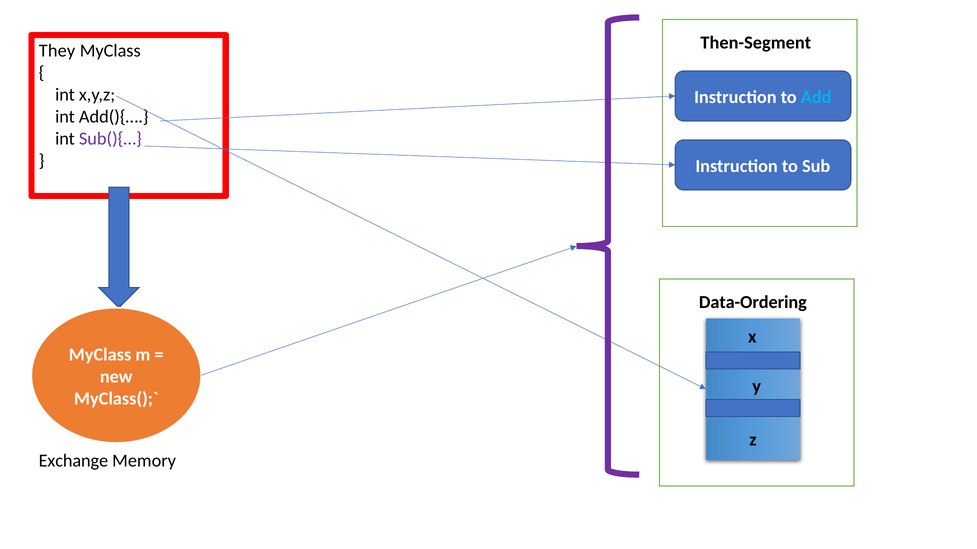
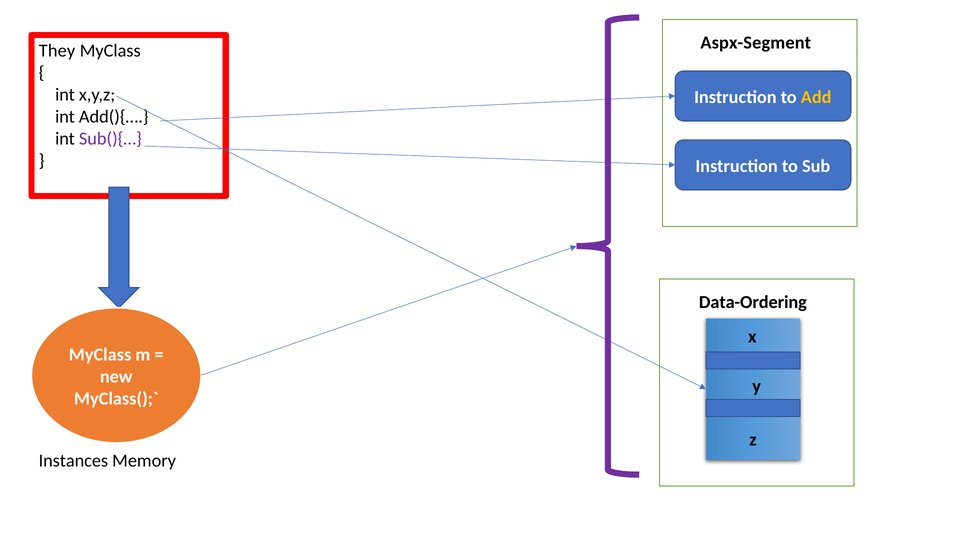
Then-Segment: Then-Segment -> Aspx-Segment (756, 43)
Add colour: light blue -> yellow (816, 97)
Exchange: Exchange -> Instances (73, 461)
